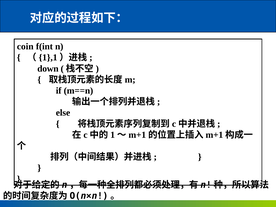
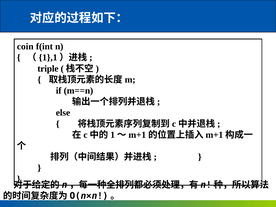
down: down -> triple (48, 69)
